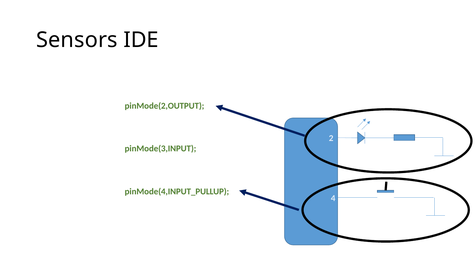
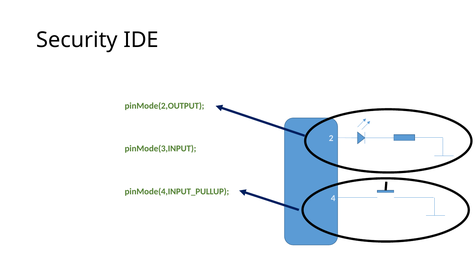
Sensors: Sensors -> Security (77, 40)
